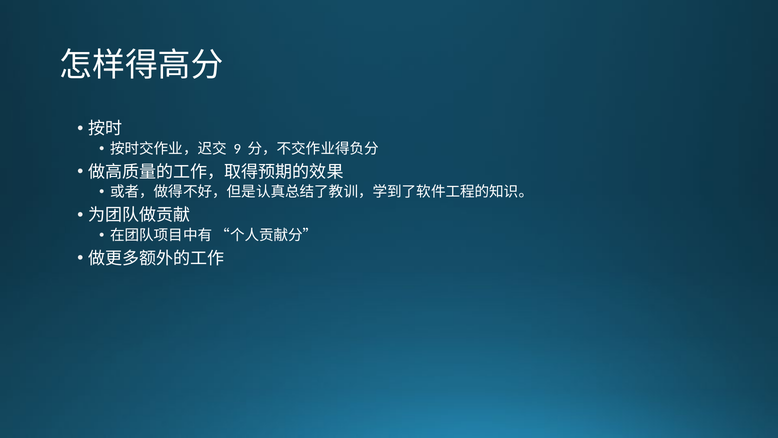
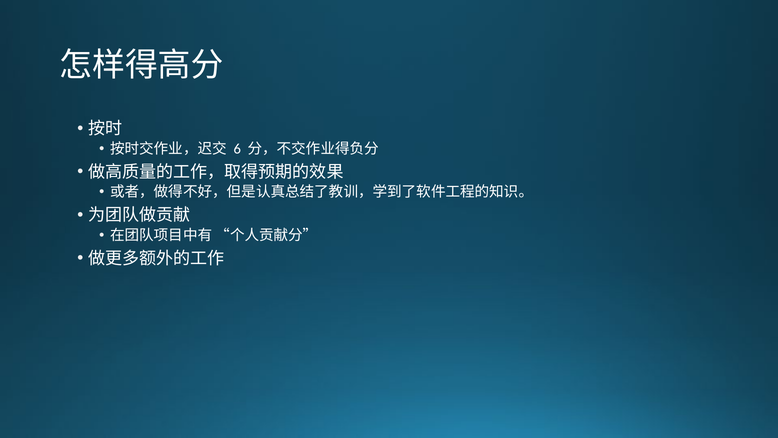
9: 9 -> 6 (237, 149)
